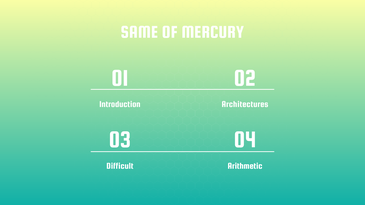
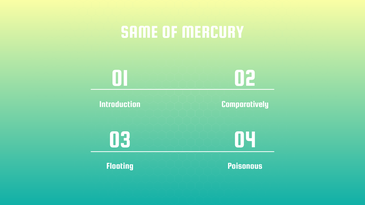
Architectures: Architectures -> Comparatively (245, 104)
Difficult: Difficult -> Floating (120, 166)
Arithmetic: Arithmetic -> Poisonous (245, 166)
